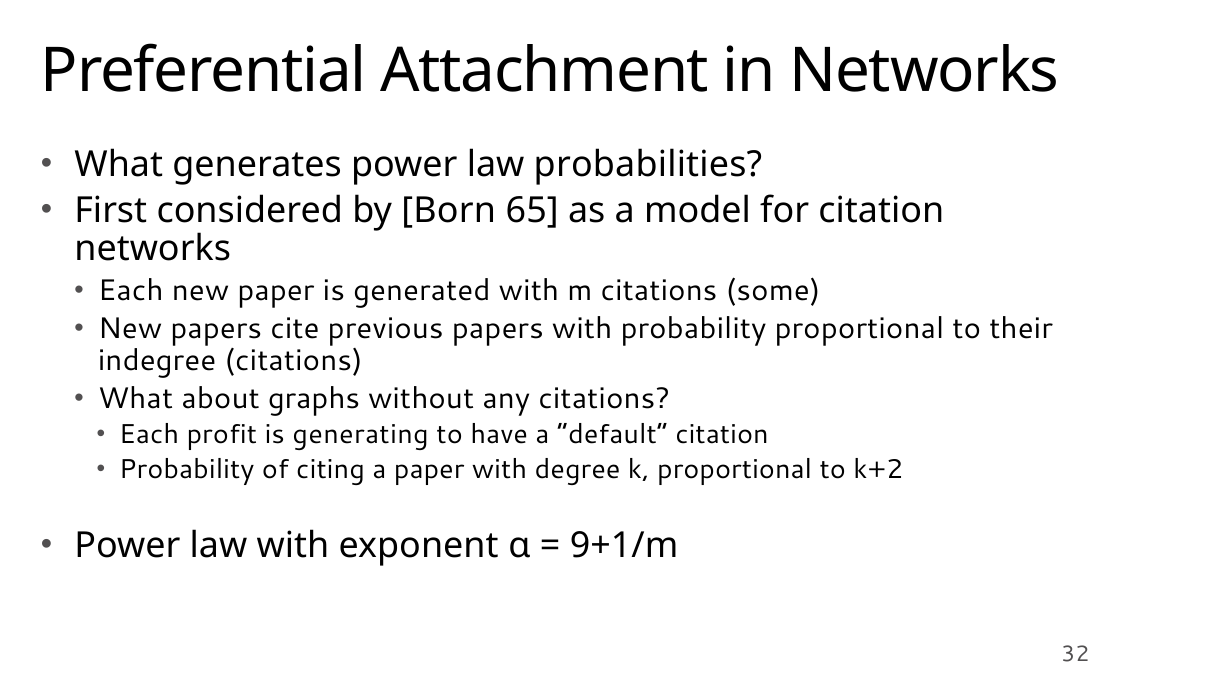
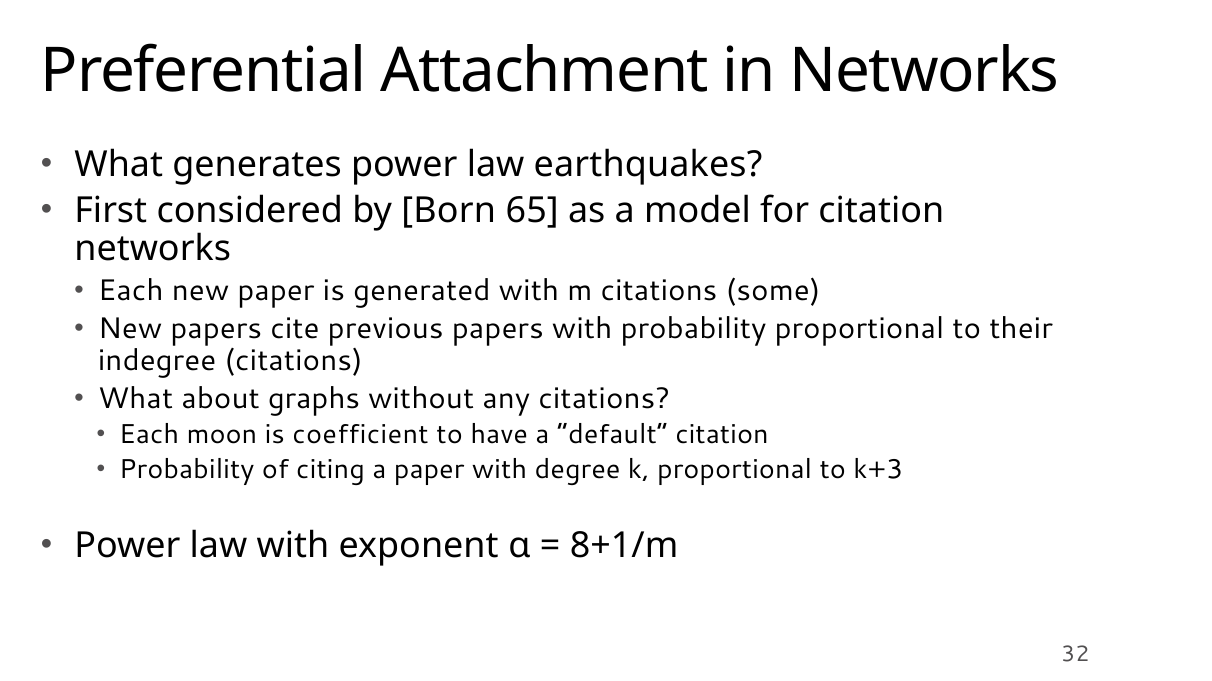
probabilities: probabilities -> earthquakes (648, 165)
profit: profit -> moon (222, 435)
generating: generating -> coefficient (361, 435)
k+2: k+2 -> k+3 (878, 470)
9+1/m: 9+1/m -> 8+1/m (624, 546)
